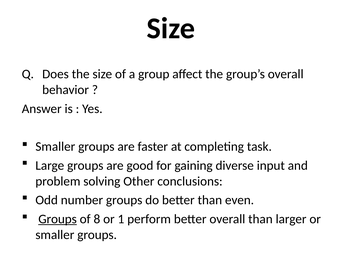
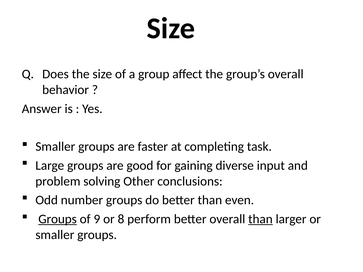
8: 8 -> 9 (97, 219)
1: 1 -> 8 (121, 219)
than underline: none -> present (260, 219)
